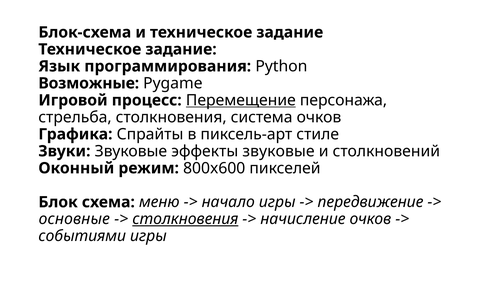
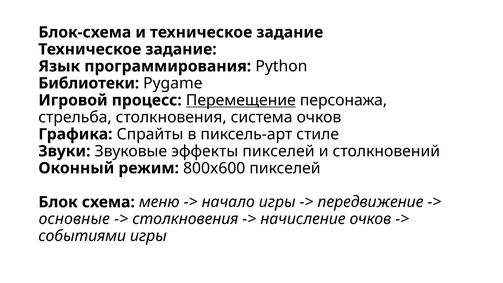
Возможные: Возможные -> Библиотеки (89, 83)
эффекты звуковые: звуковые -> пикселей (279, 151)
столкновения underline: present -> none (185, 219)
